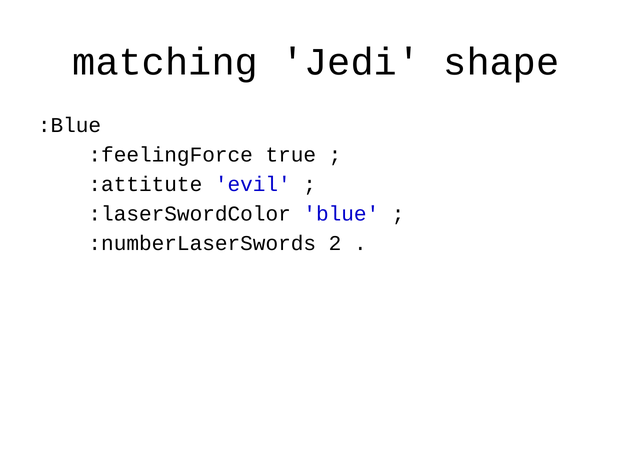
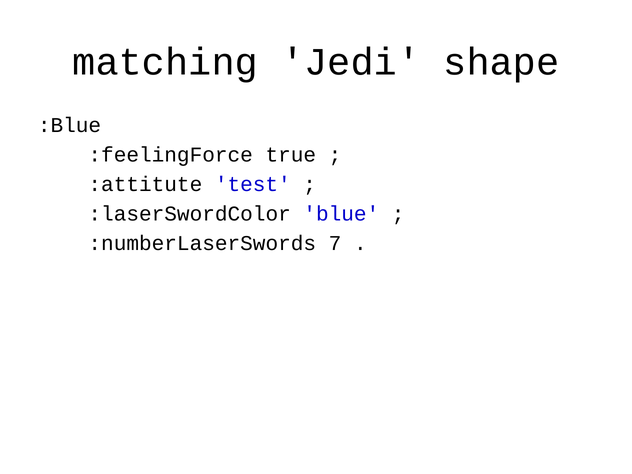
evil: evil -> test (253, 184)
2: 2 -> 7 (335, 243)
